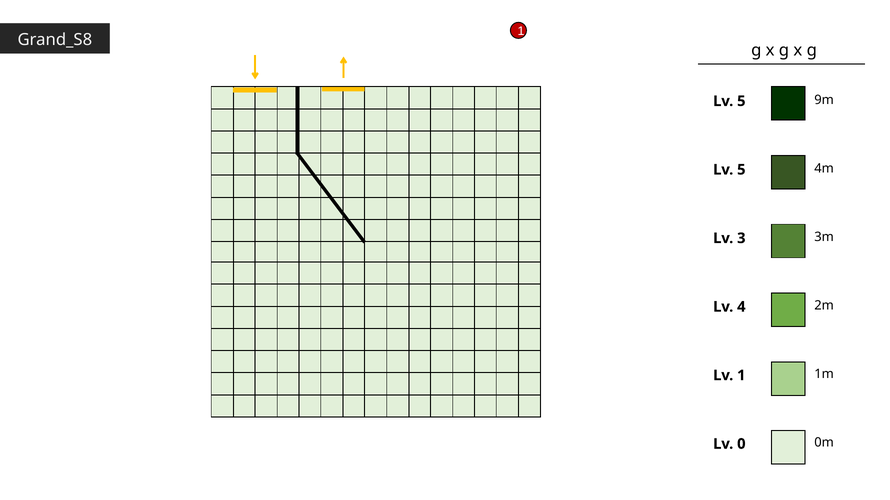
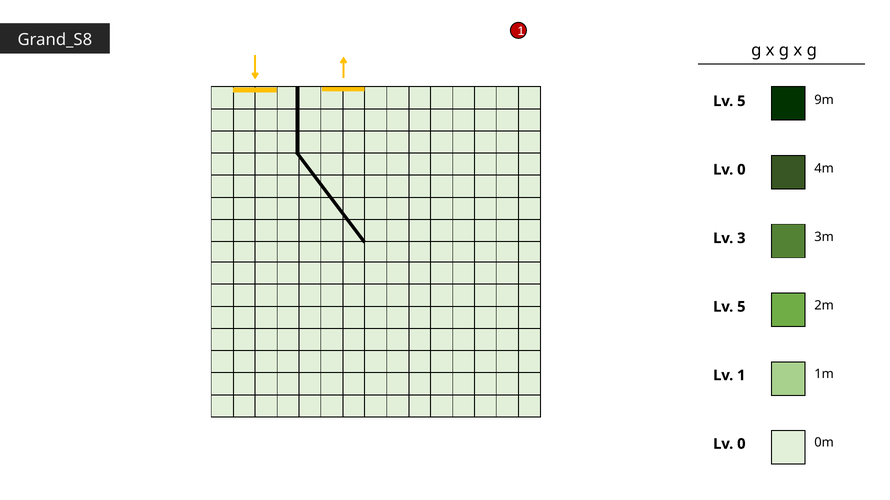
5: 5 -> 0 (741, 170)
4: 4 -> 5 (741, 307)
